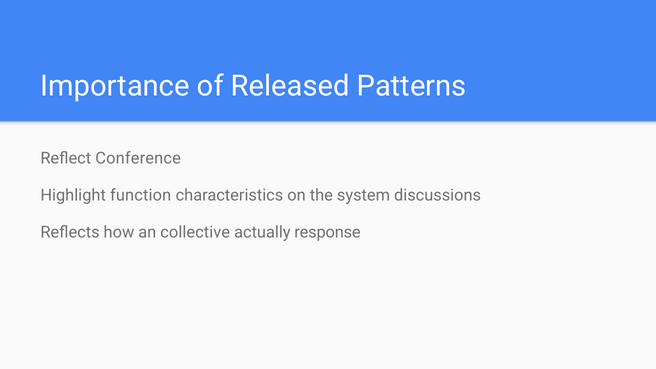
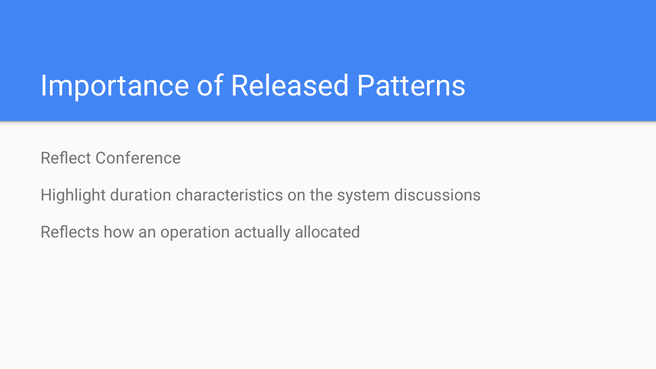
function: function -> duration (141, 195)
collective: collective -> operation (195, 233)
response: response -> allocated (327, 233)
